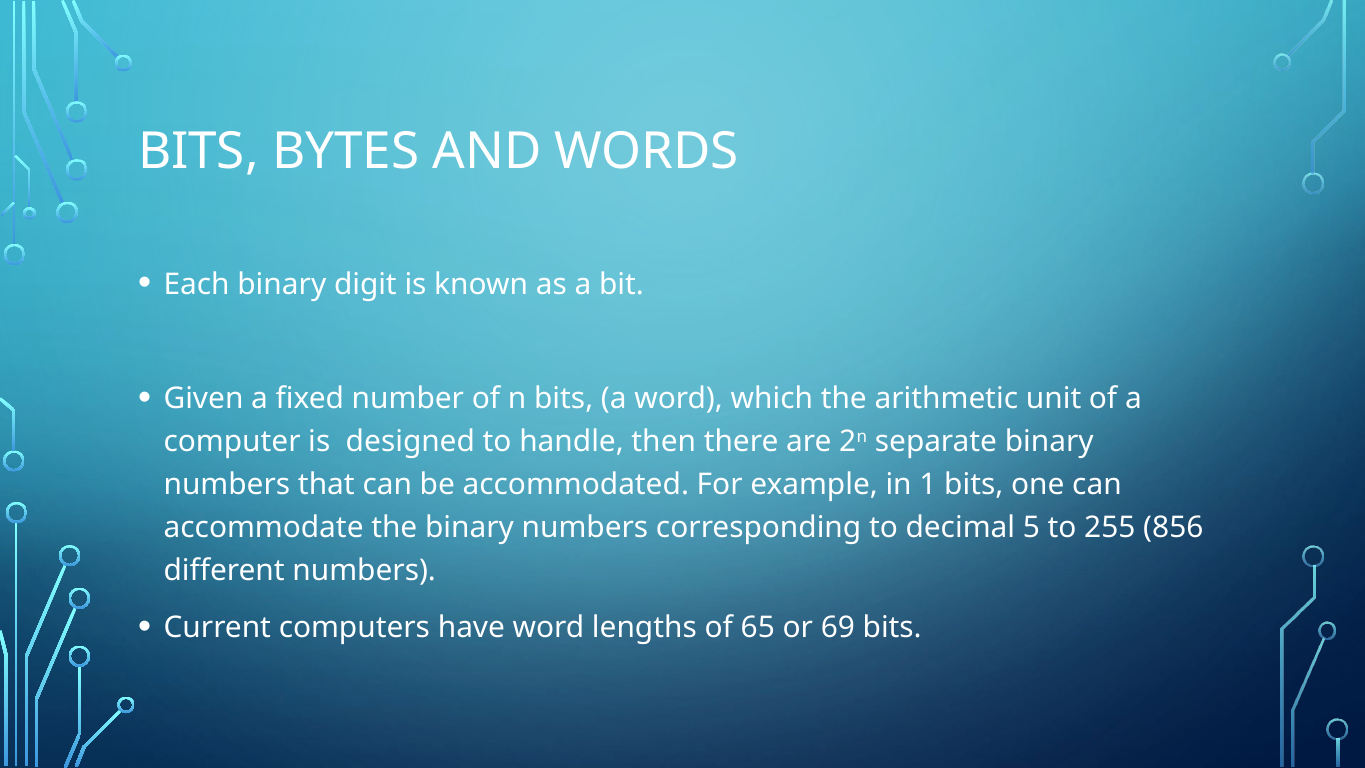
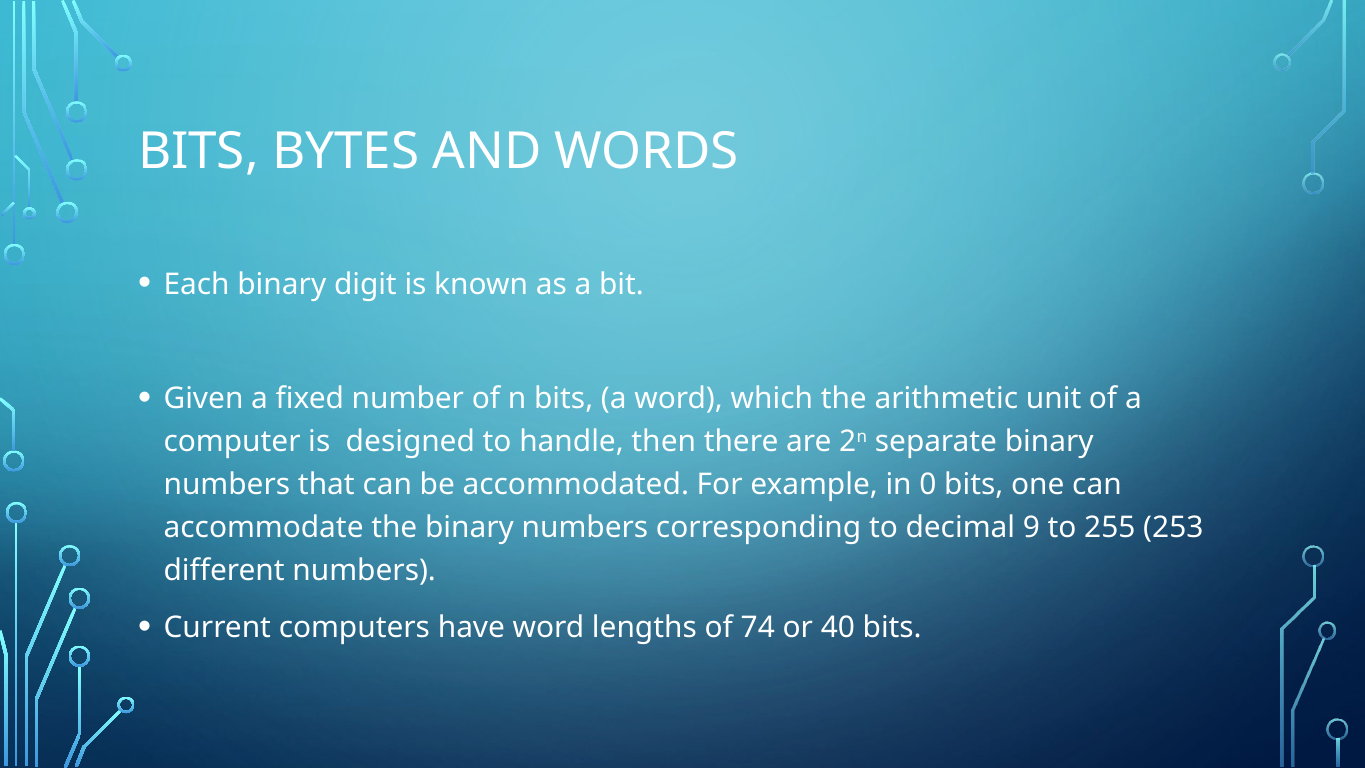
1: 1 -> 0 (928, 484)
5: 5 -> 9 (1031, 527)
856: 856 -> 253 (1173, 527)
65: 65 -> 74 (758, 628)
69: 69 -> 40 (838, 628)
